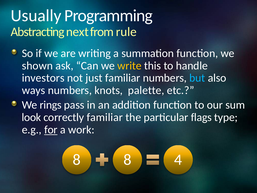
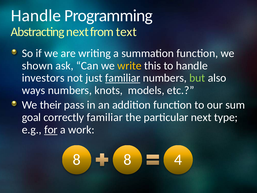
Usually: Usually -> Handle (36, 16)
rule: rule -> text (126, 32)
familiar underline: none -> present (123, 78)
but colour: light blue -> light green (197, 78)
palette: palette -> models (146, 90)
rings: rings -> their (51, 105)
look: look -> goal (31, 117)
particular flags: flags -> next (201, 117)
